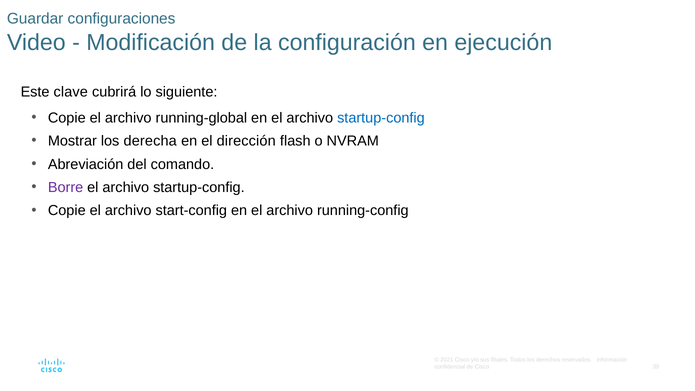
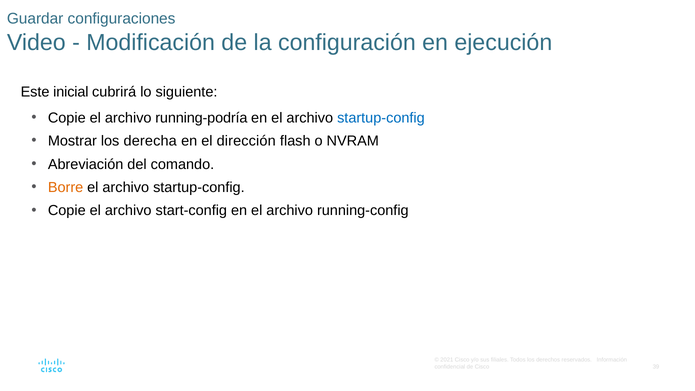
clave: clave -> inicial (71, 92)
running-global: running-global -> running-podría (201, 118)
Borre colour: purple -> orange (66, 187)
